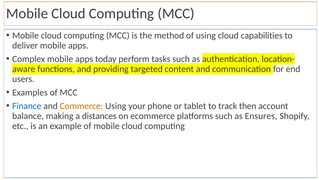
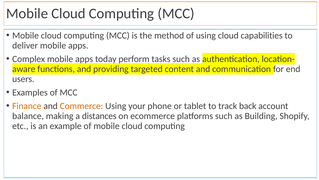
Finance colour: blue -> orange (27, 106)
then: then -> back (248, 106)
Ensures: Ensures -> Building (261, 116)
